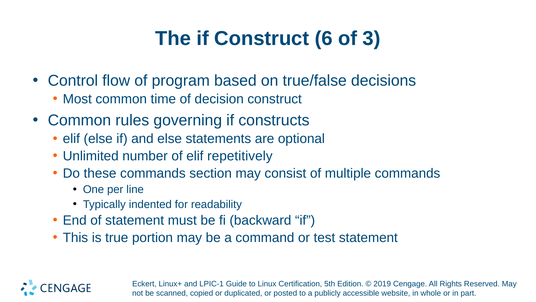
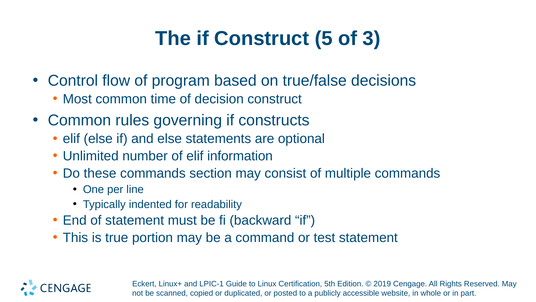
6: 6 -> 5 (324, 39)
repetitively: repetitively -> information (240, 156)
